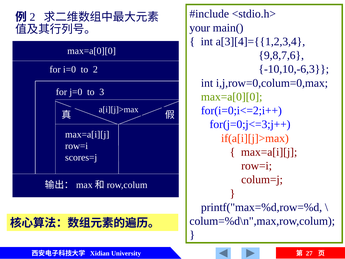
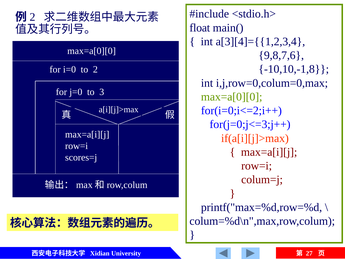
your: your -> float (200, 28)
-10,10,-6,3: -10,10,-6,3 -> -10,10,-1,8 (294, 69)
